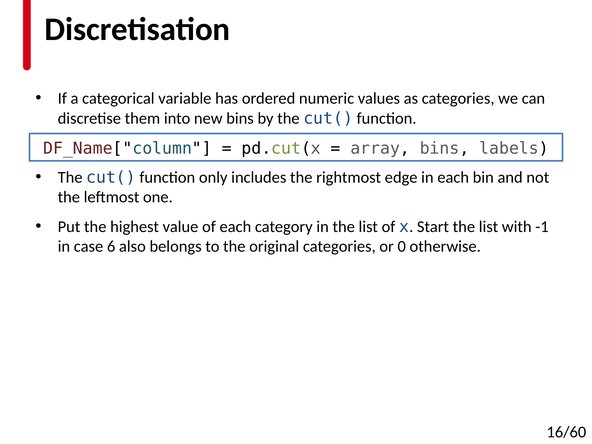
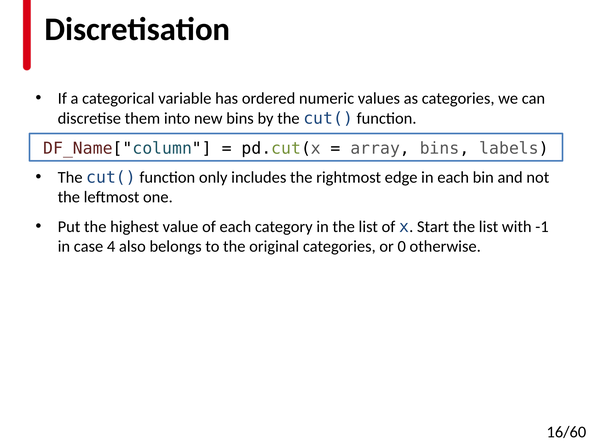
6: 6 -> 4 (111, 247)
